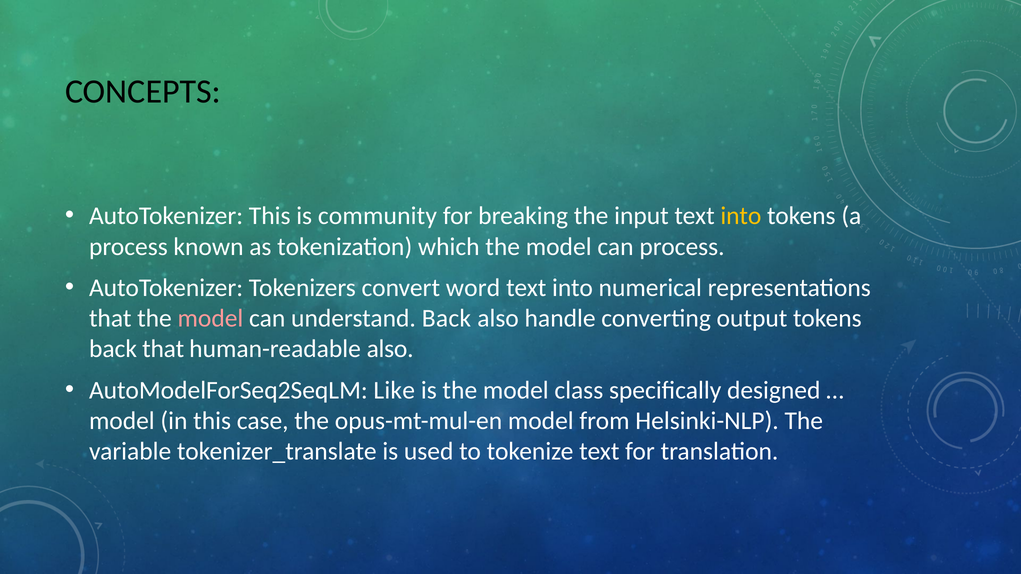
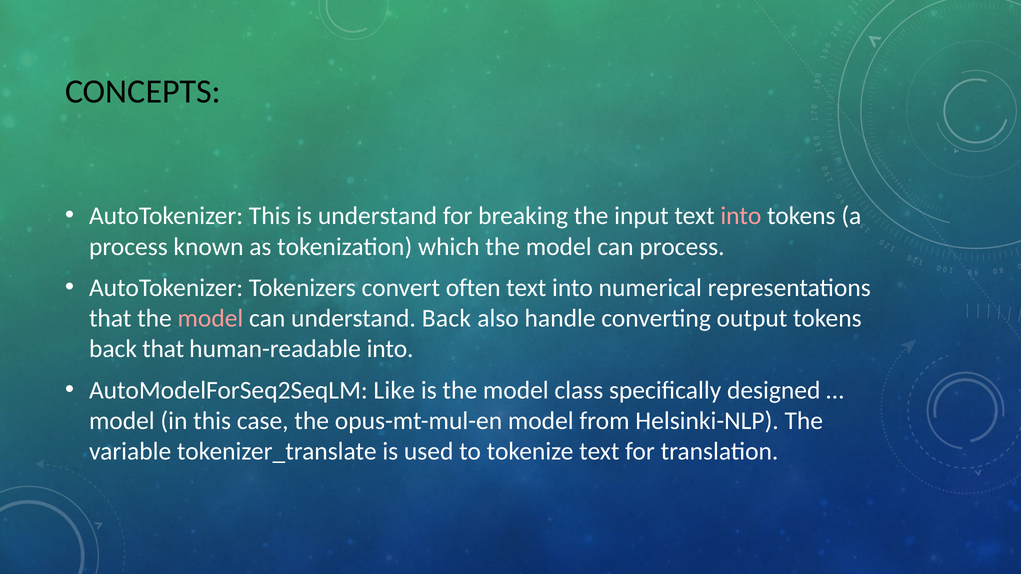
is community: community -> understand (378, 216)
into colour: yellow -> pink (741, 216)
word: word -> often (473, 288)
human-readable also: also -> into (390, 349)
